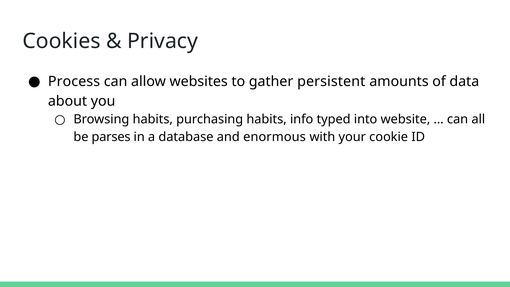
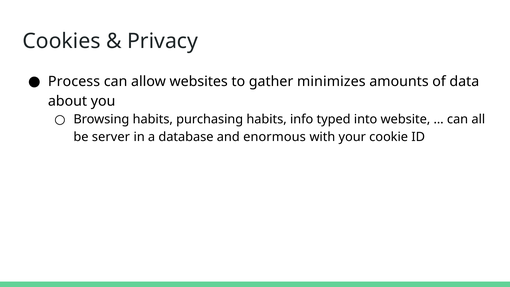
persistent: persistent -> minimizes (331, 81)
parses: parses -> server (111, 137)
